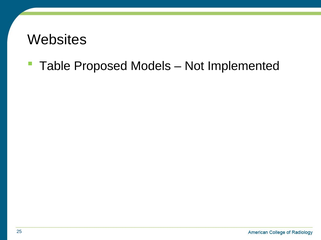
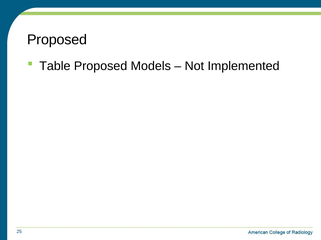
Websites: Websites -> Proposed (57, 40)
